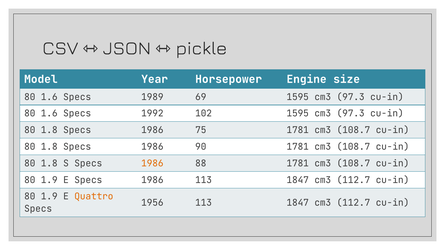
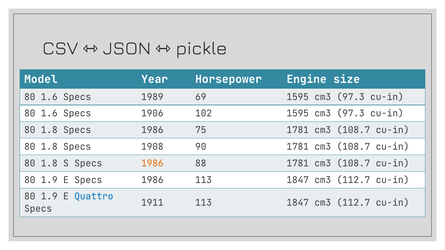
1992: 1992 -> 1906 (152, 114)
1986: 1986 -> 1908 (152, 147)
Quattro colour: orange -> blue (94, 197)
1956: 1956 -> 1911 (152, 203)
